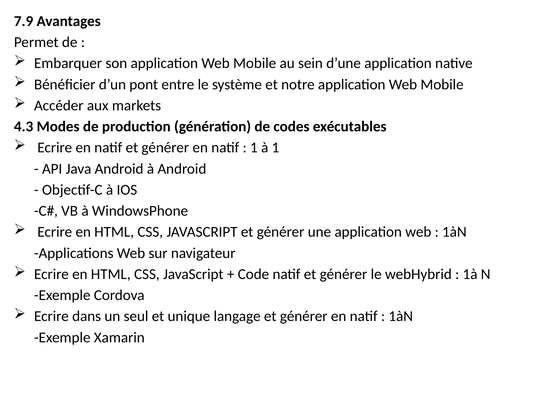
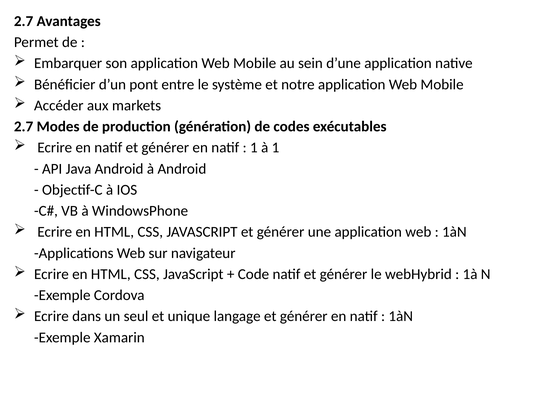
7.9: 7.9 -> 2.7 (24, 21)
4.3: 4.3 -> 2.7 (24, 127)
